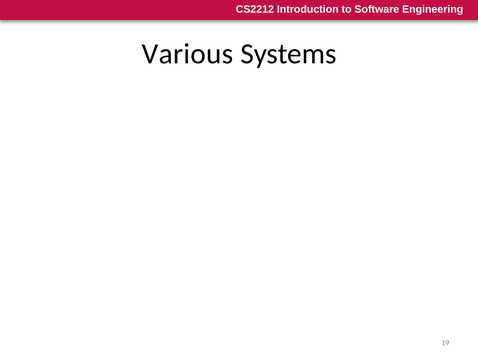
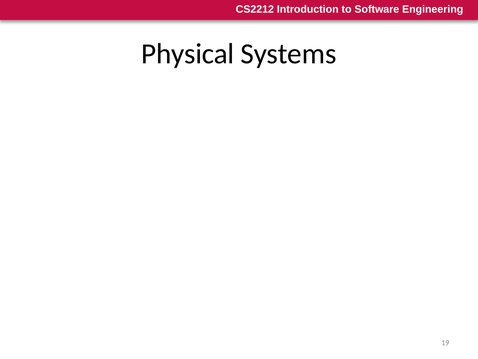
Various: Various -> Physical (188, 54)
